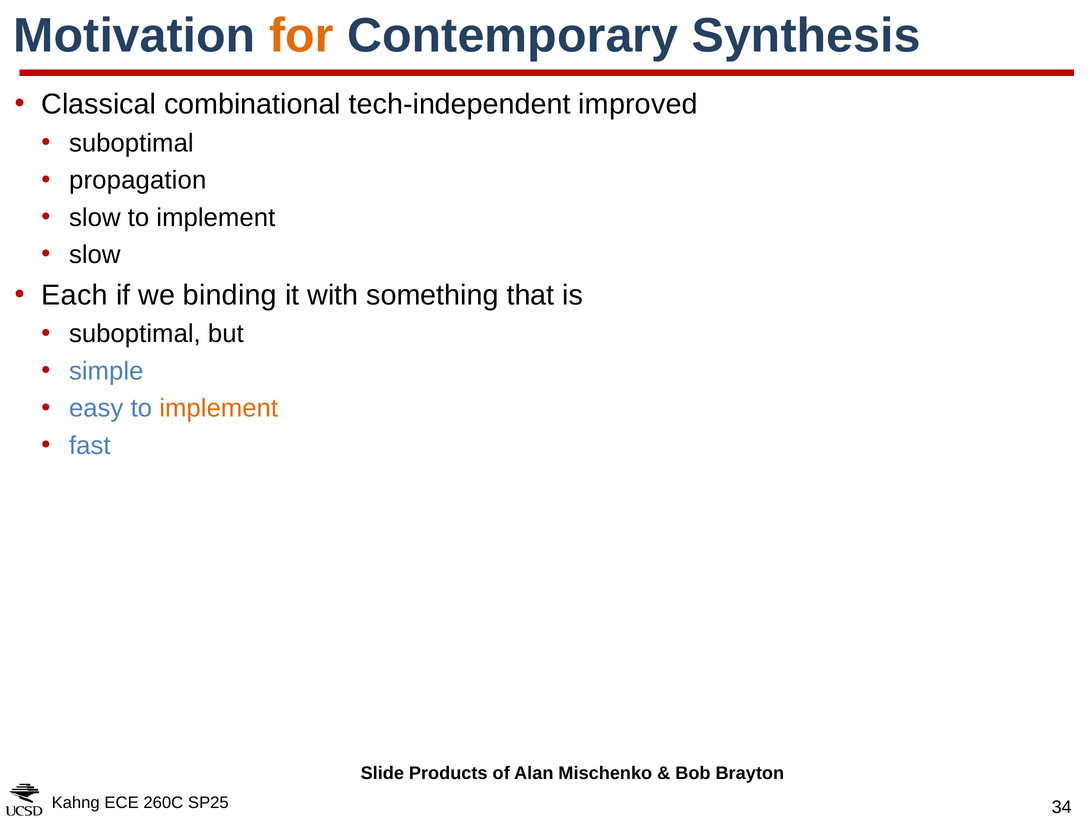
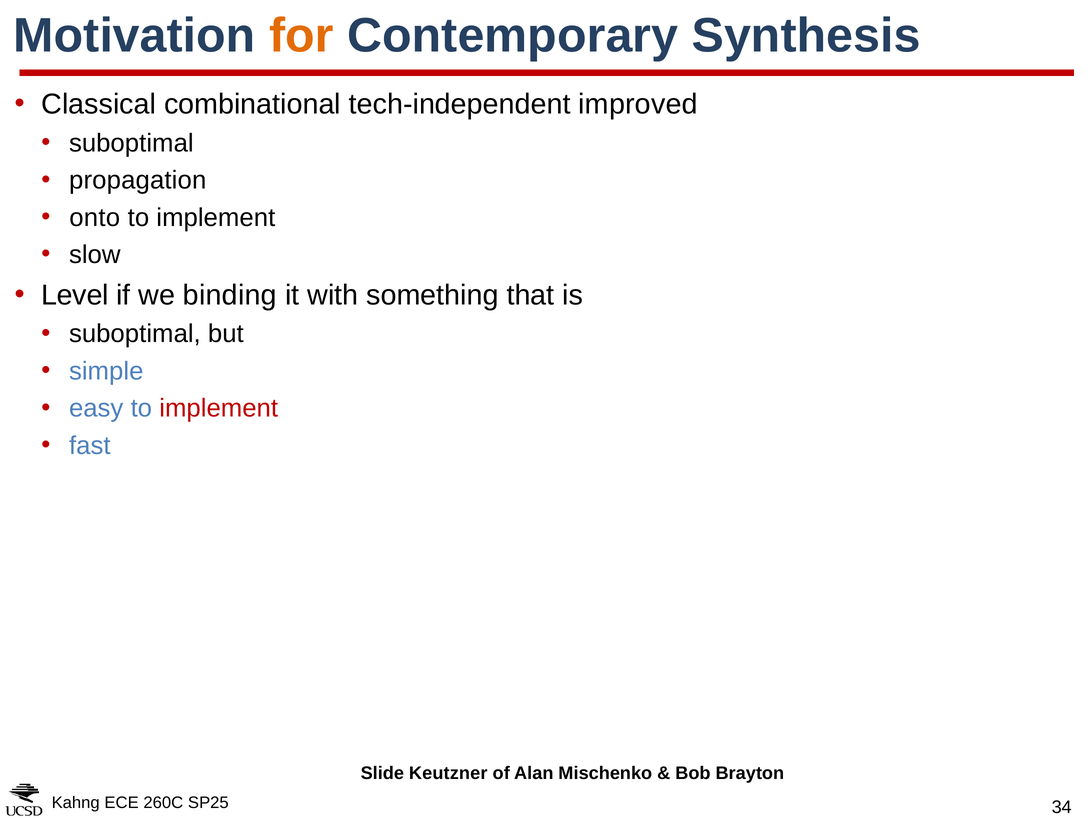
slow: slow -> onto (95, 217)
Each: Each -> Level (75, 295)
implement colour: orange -> red (219, 408)
Products: Products -> Keutzner (448, 773)
